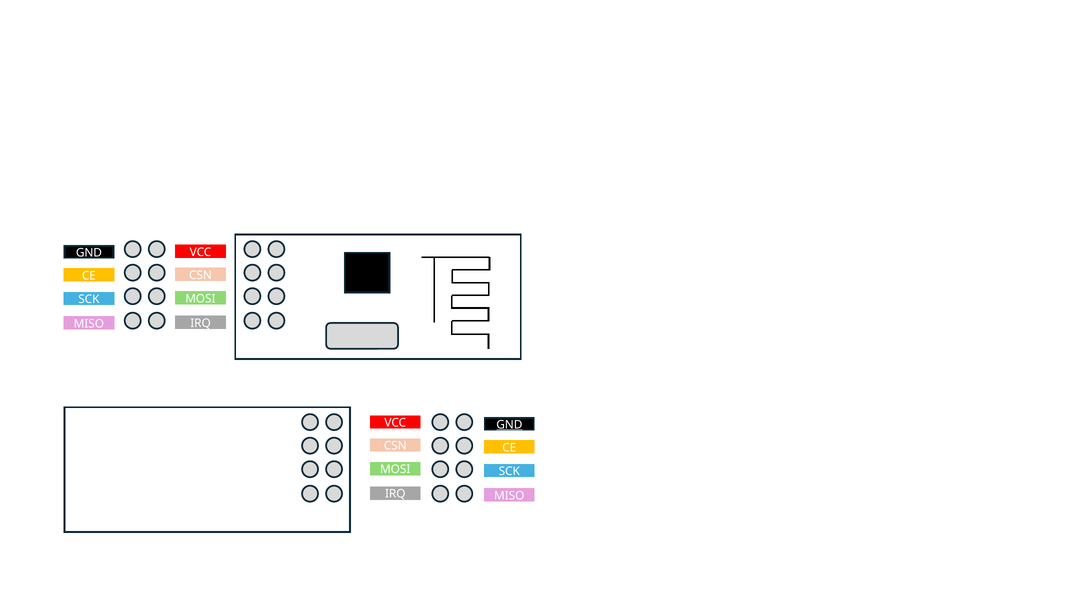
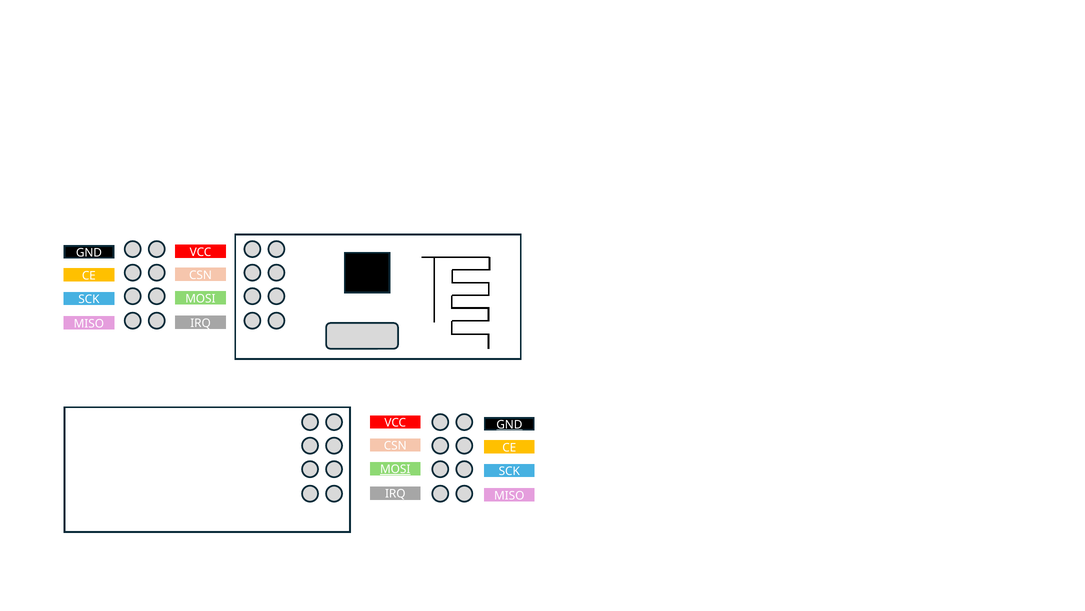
MOSI underline: none -> present (395, 469)
